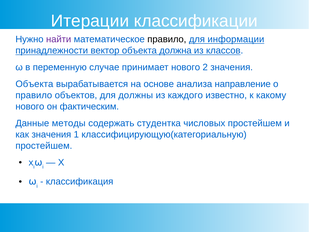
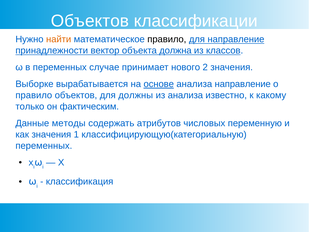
Итерации: Итерации -> Объектов (90, 21)
найти colour: purple -> orange (59, 39)
для информации: информации -> направление (236, 39)
в переменную: переменную -> переменных (60, 67)
Объекта: Объекта -> Выборке (34, 84)
основе underline: none -> present (159, 84)
из каждого: каждого -> анализа (185, 95)
нового: нового -> только (30, 106)
студентка: студентка -> атрибутов (159, 123)
числовых простейшем: простейшем -> переменную (255, 123)
простейшем: простейшем -> переменных (44, 146)
